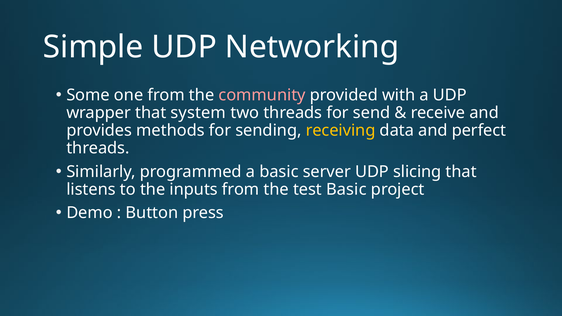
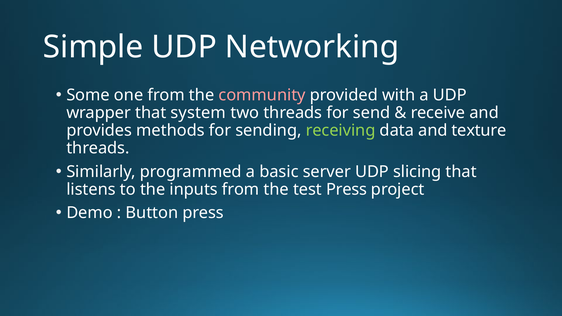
receiving colour: yellow -> light green (341, 130)
perfect: perfect -> texture (479, 130)
test Basic: Basic -> Press (346, 189)
